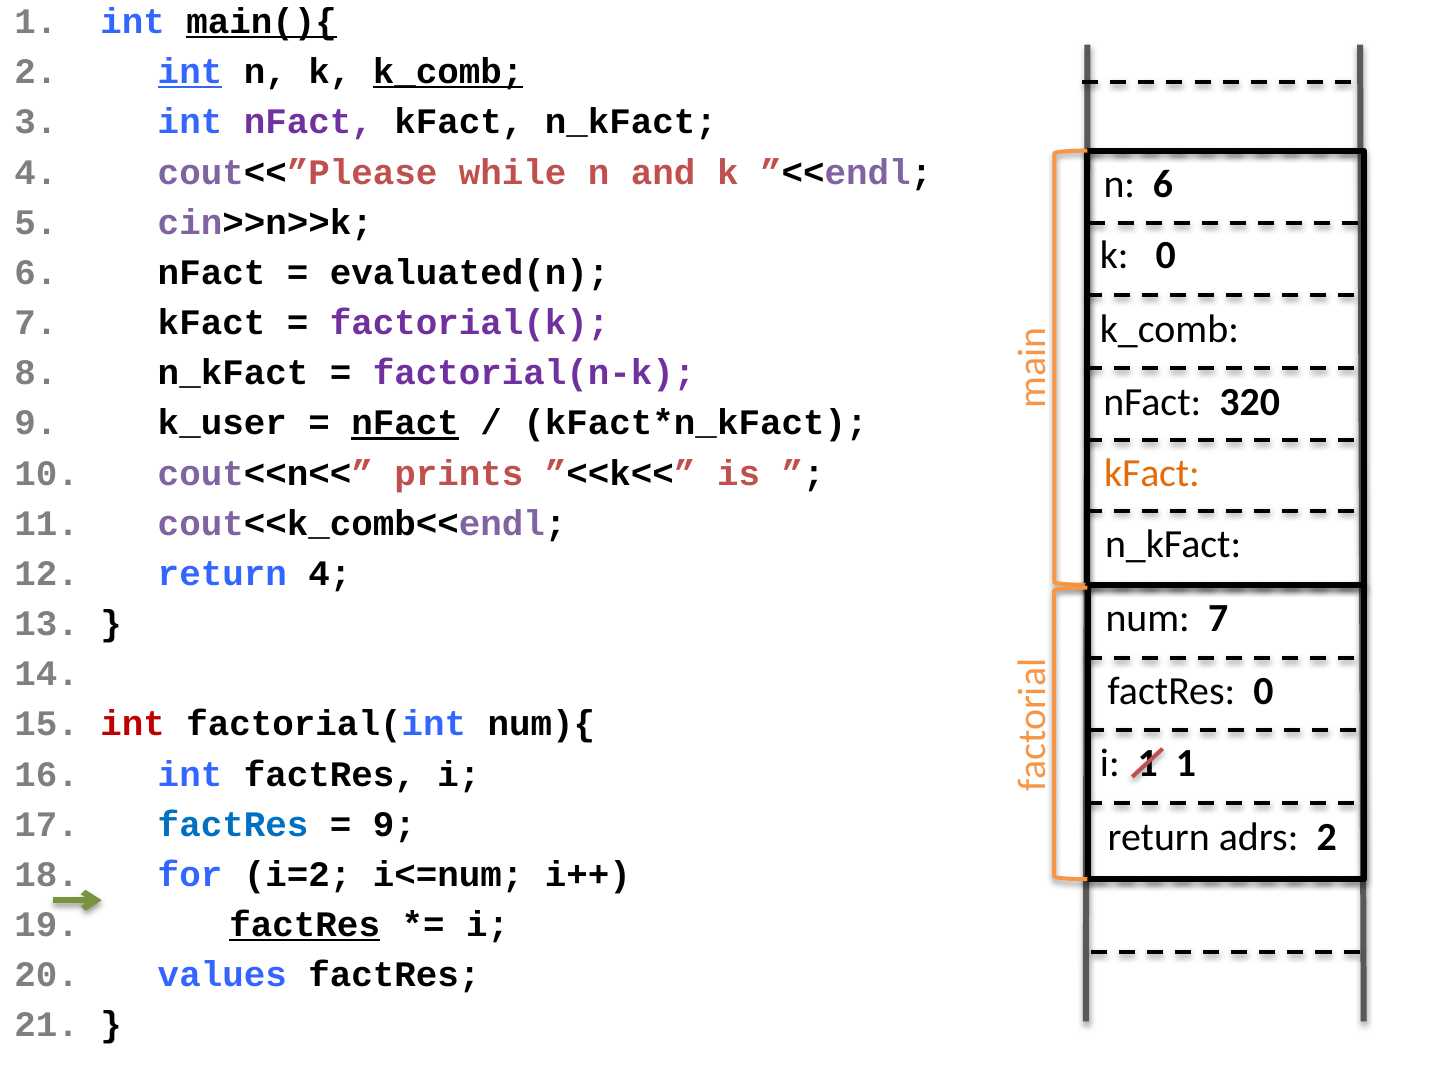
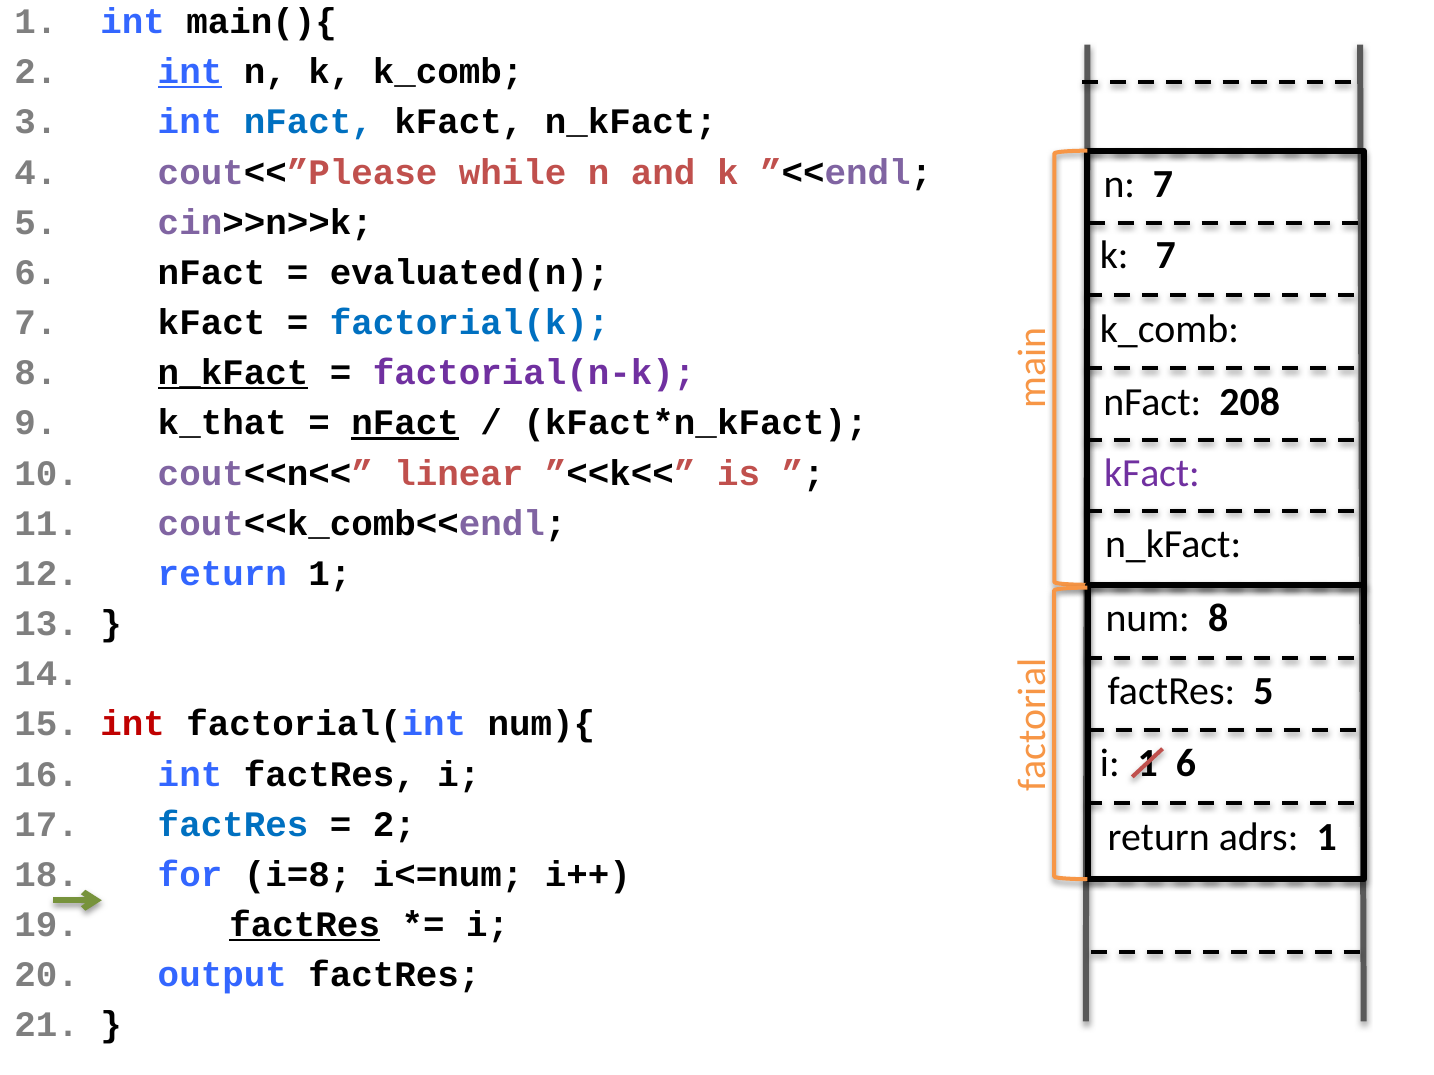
main(){ underline: present -> none (262, 22)
k_comb underline: present -> none (448, 72)
nFact colour: purple -> blue (308, 122)
n 6: 6 -> 7 (1163, 185)
k 0: 0 -> 7 (1166, 255)
factorial(k colour: purple -> blue (470, 323)
n_kFact underline: none -> present (233, 373)
320: 320 -> 208 (1250, 402)
k_user: k_user -> k_that (222, 423)
kFact colour: orange -> purple (1152, 474)
prints: prints -> linear (459, 473)
return 4: 4 -> 1 (330, 574)
num 7: 7 -> 8 (1218, 619)
factRes 0: 0 -> 5 (1264, 692)
1: 1 -> 6 (1186, 764)
9: 9 -> 2 (394, 825)
adrs 2: 2 -> 1 (1327, 838)
i=2: i=2 -> i=8 (298, 875)
values: values -> output (222, 975)
